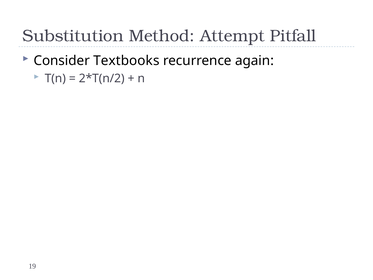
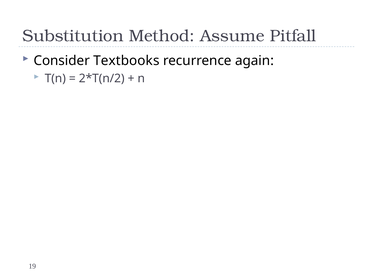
Attempt: Attempt -> Assume (232, 36)
